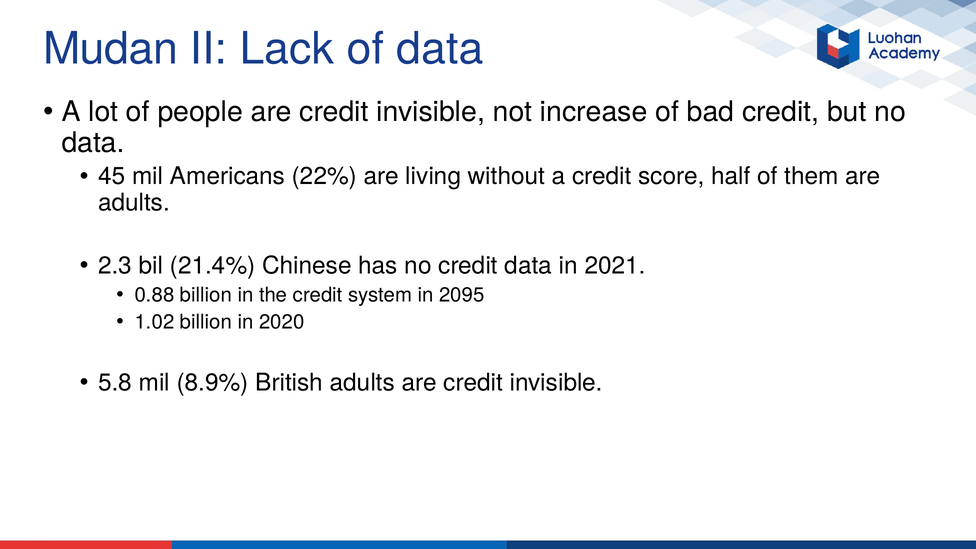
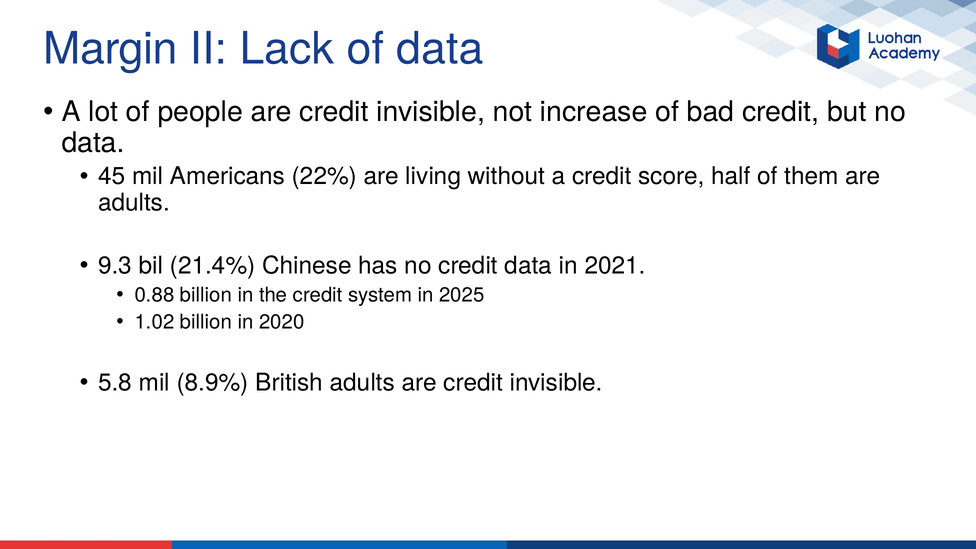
Mudan: Mudan -> Margin (111, 49)
2.3: 2.3 -> 9.3 (115, 266)
2095: 2095 -> 2025 (462, 295)
